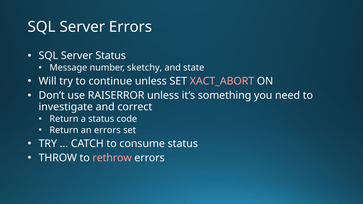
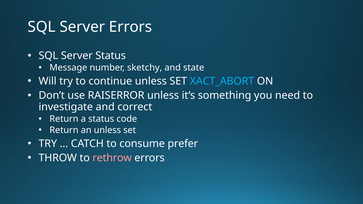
XACT_ABORT colour: pink -> light blue (222, 81)
an errors: errors -> unless (107, 130)
consume status: status -> prefer (183, 144)
